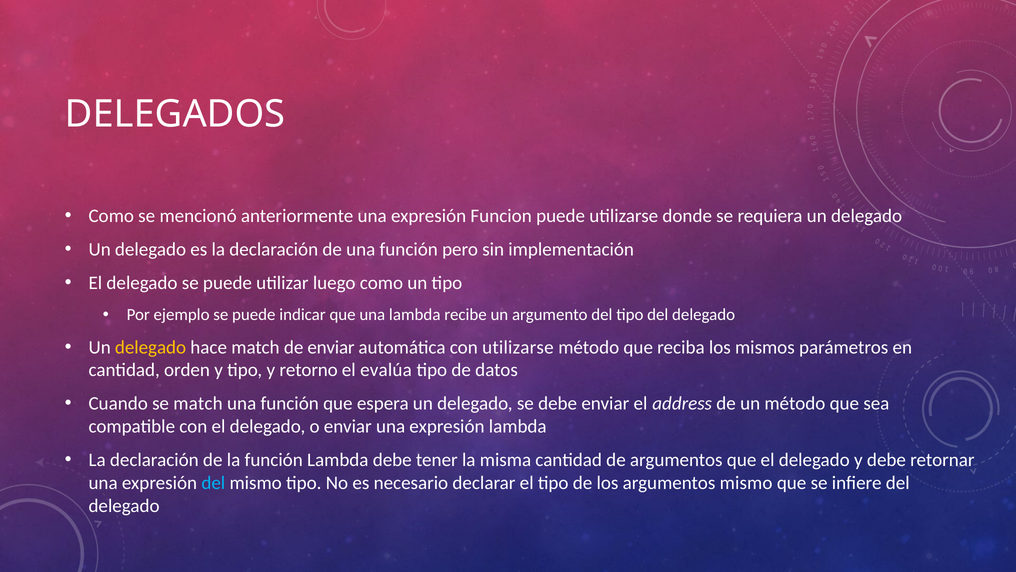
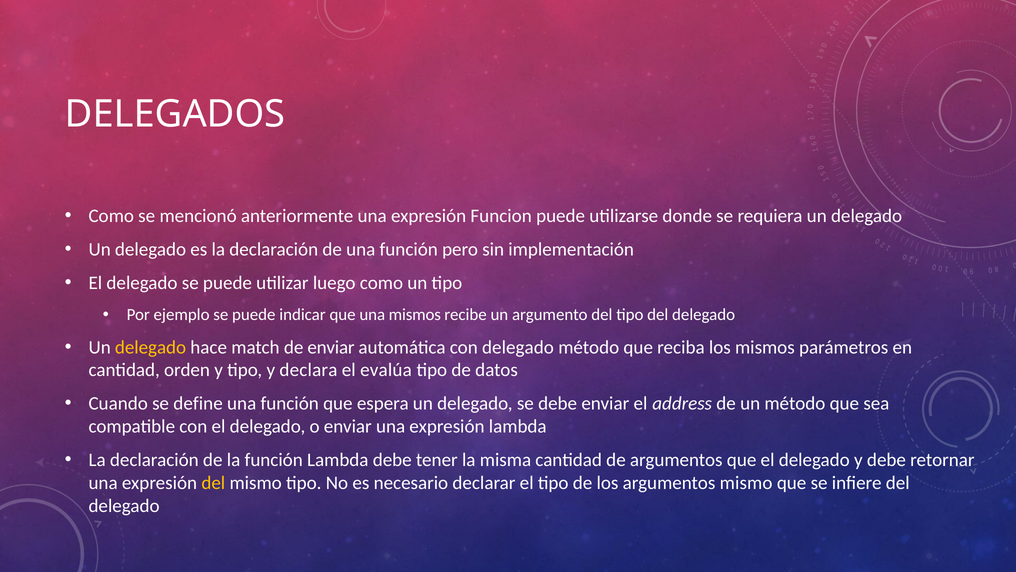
una lambda: lambda -> mismos (415, 315)
con utilizarse: utilizarse -> delegado (518, 347)
retorno: retorno -> declara (308, 370)
se match: match -> define (198, 403)
del colour: light blue -> yellow (213, 482)
